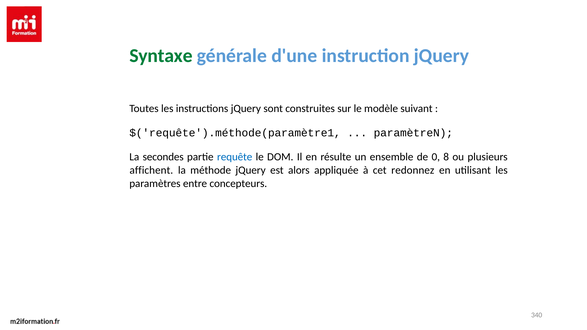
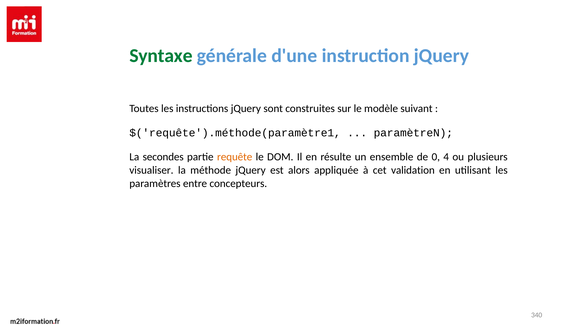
requête colour: blue -> orange (235, 157)
8: 8 -> 4 (446, 157)
affichent: affichent -> visualiser (151, 170)
redonnez: redonnez -> validation (413, 170)
